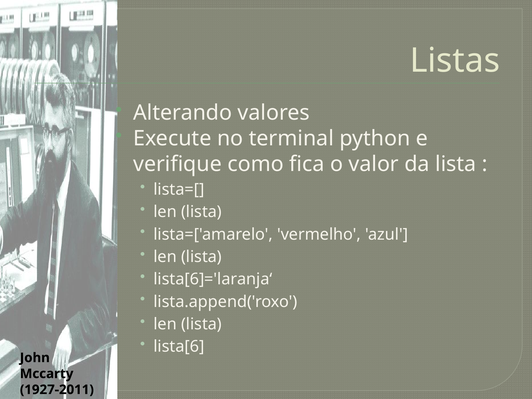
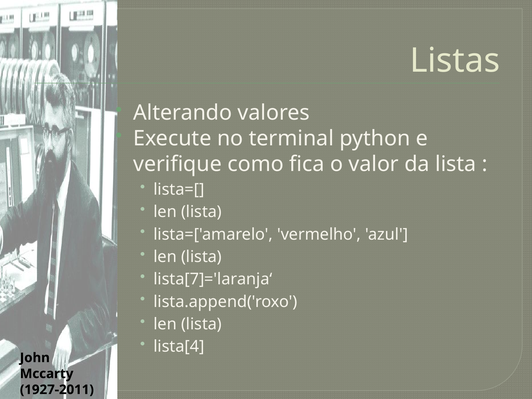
lista[6]='laranja‘: lista[6]='laranja‘ -> lista[7]='laranja‘ (213, 279)
lista[6: lista[6 -> lista[4 (179, 347)
